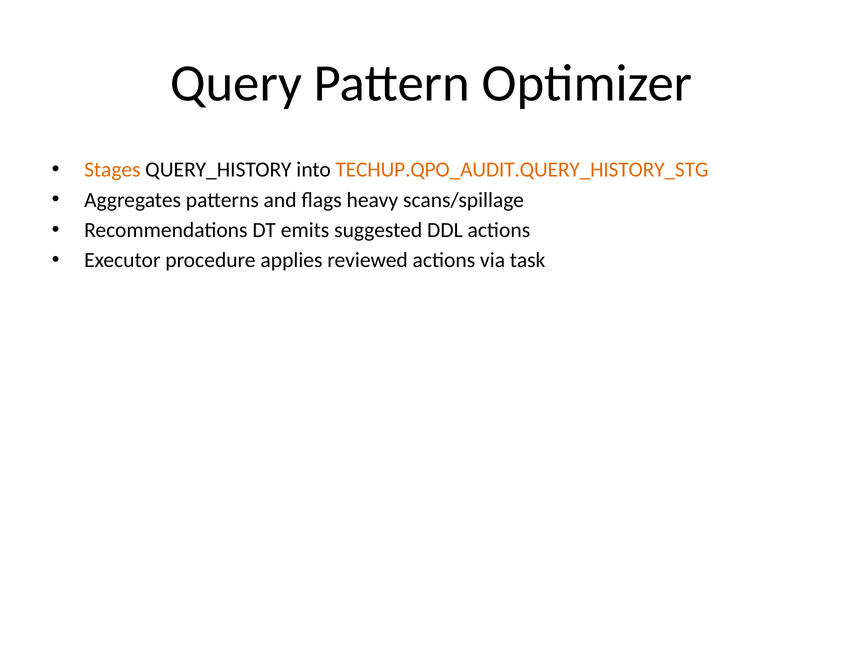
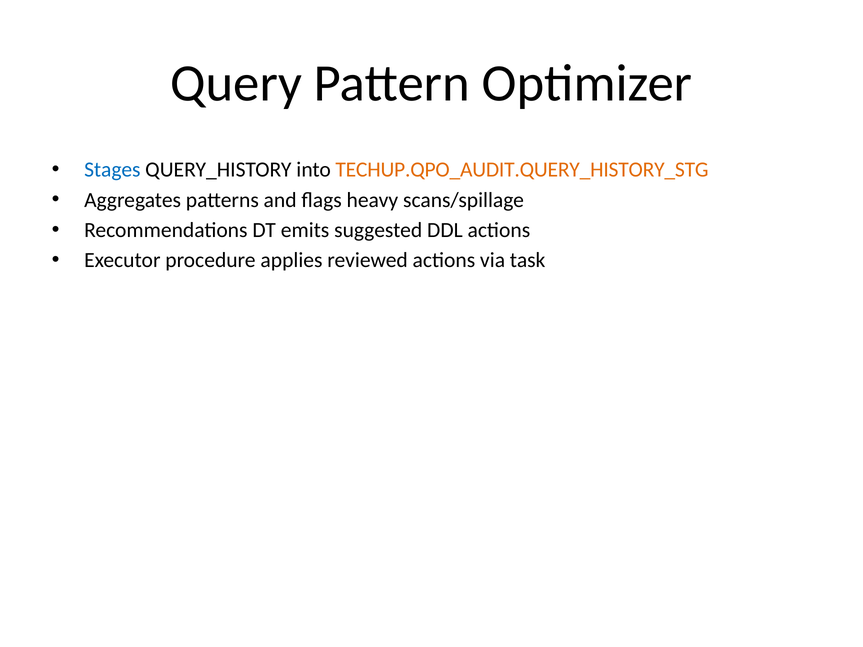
Stages colour: orange -> blue (112, 170)
